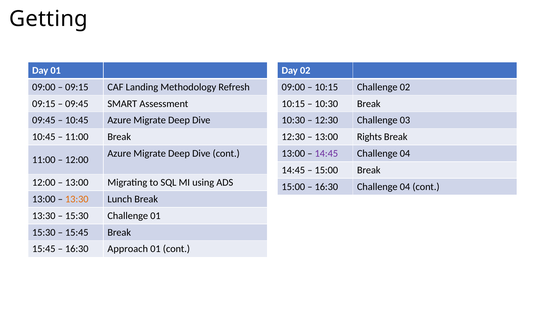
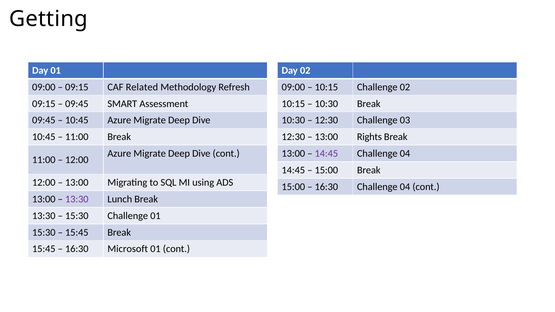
Landing: Landing -> Related (142, 87)
13:30 colour: orange -> purple (77, 199)
Approach: Approach -> Microsoft (128, 249)
